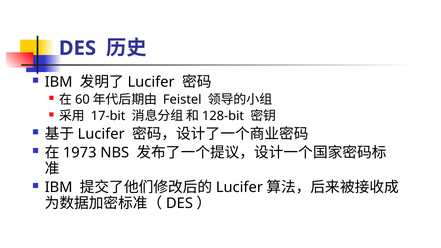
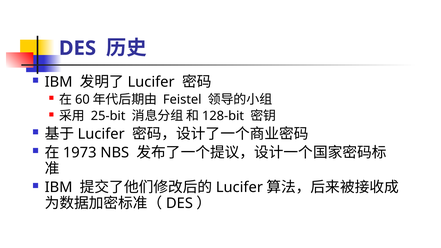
17-bit: 17-bit -> 25-bit (108, 116)
